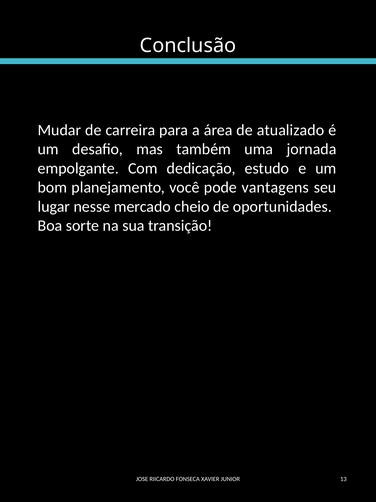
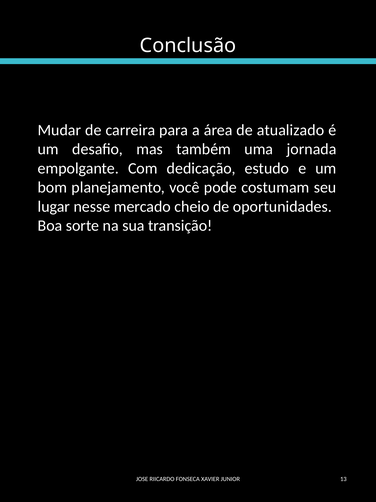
vantagens: vantagens -> costumam (275, 187)
